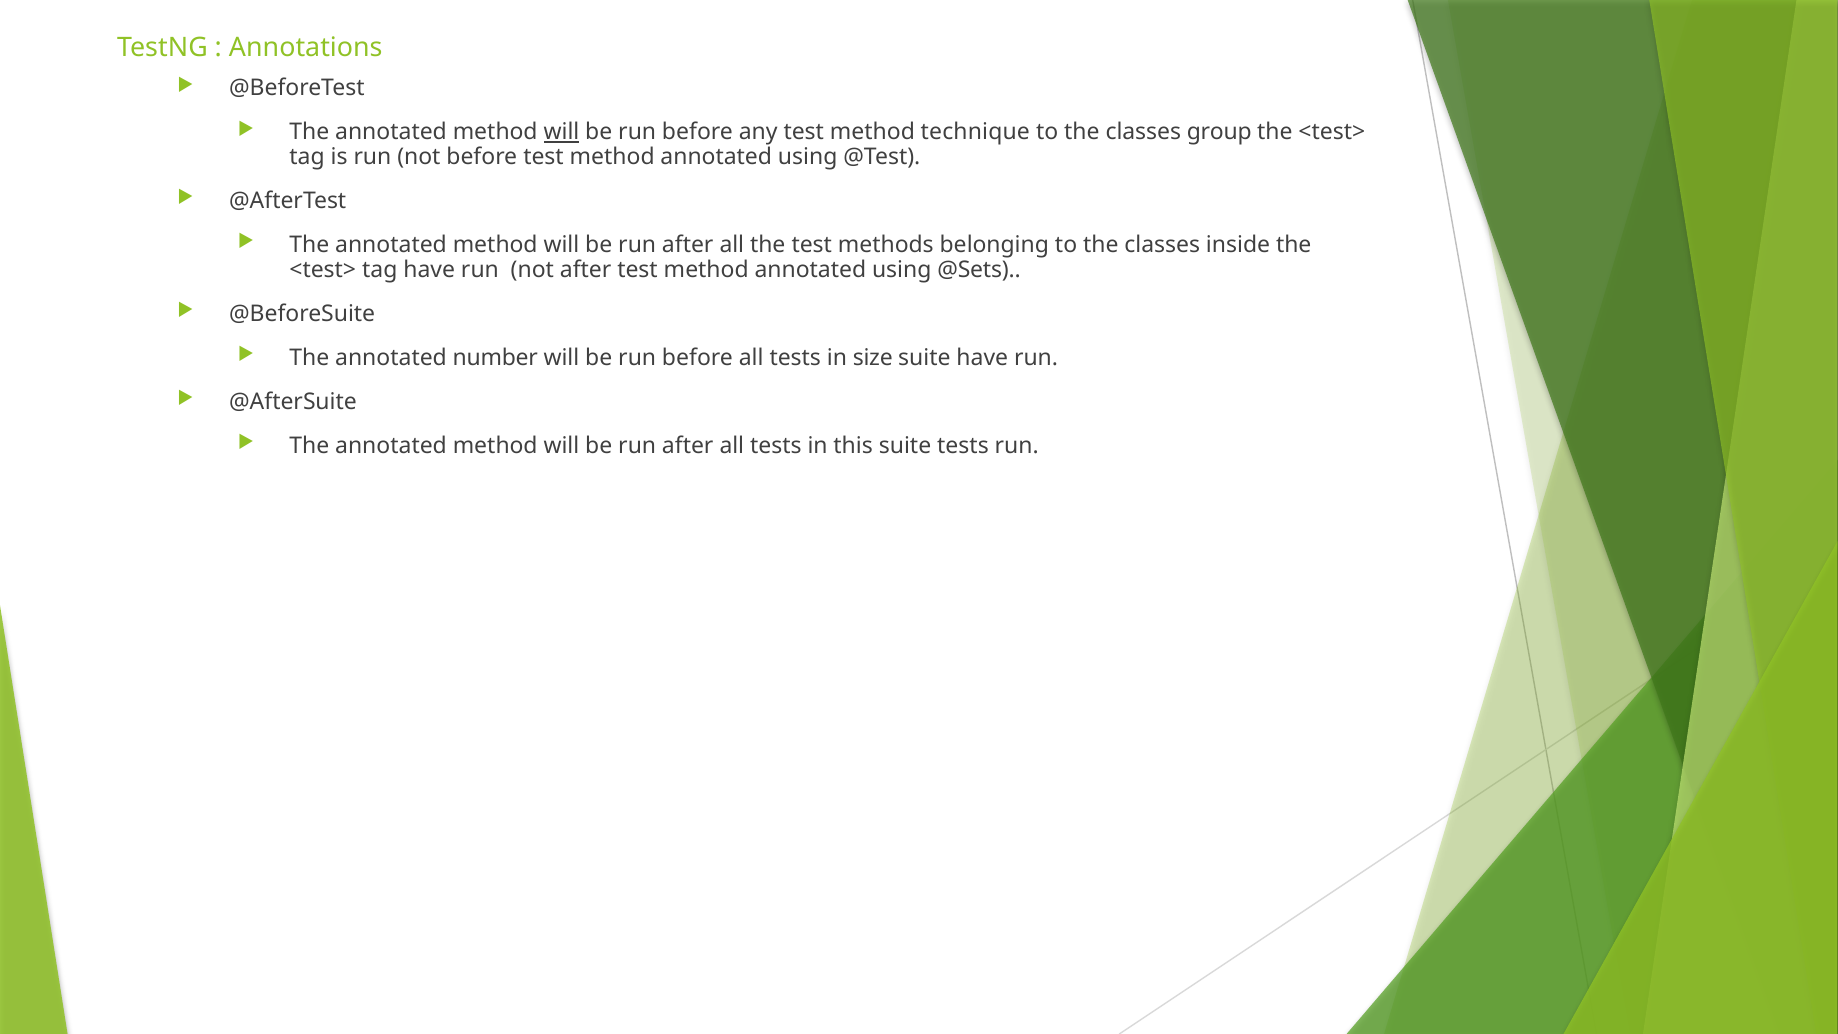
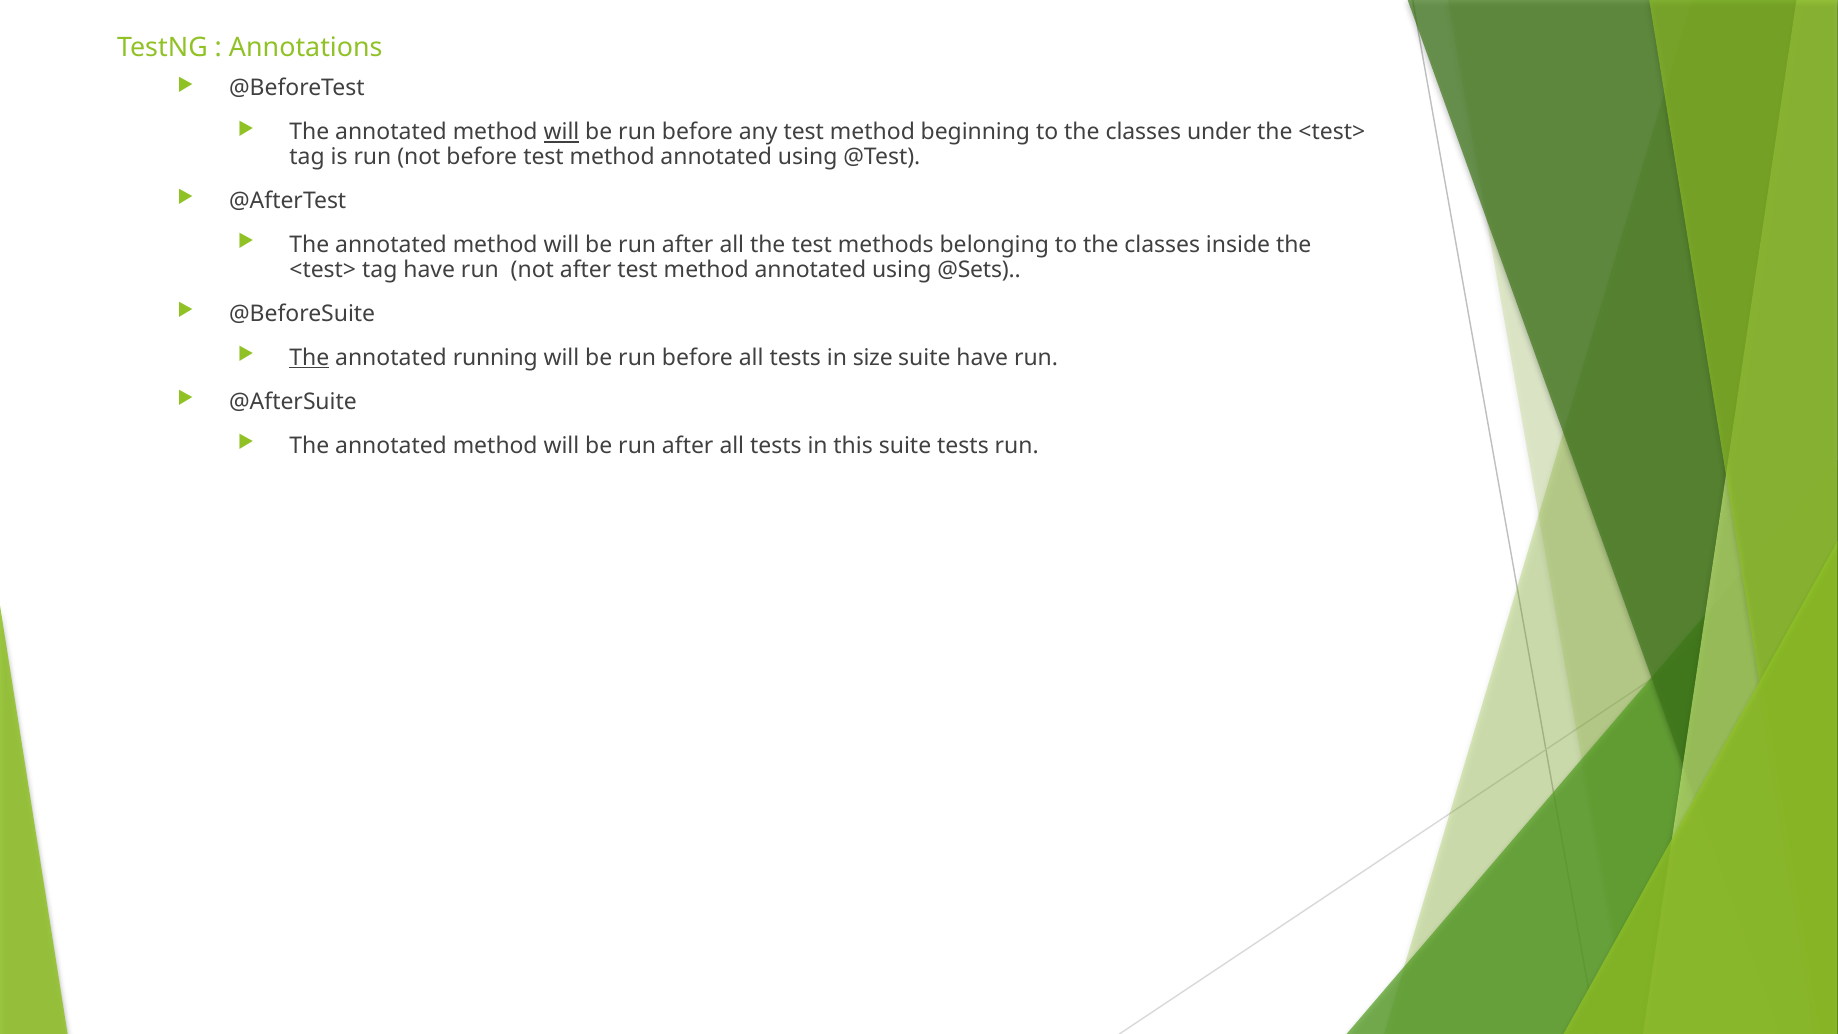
technique: technique -> beginning (975, 132)
group: group -> under (1219, 132)
The underline: none -> present (309, 358)
number: number -> running (495, 358)
